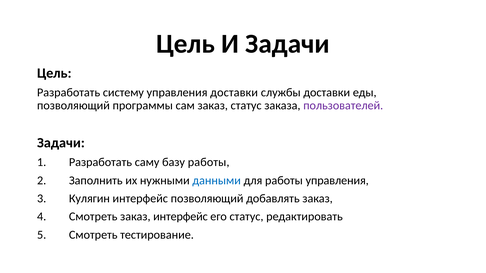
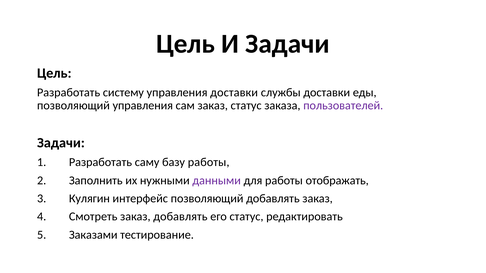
позволяющий программы: программы -> управления (143, 106)
данными colour: blue -> purple (217, 181)
работы управления: управления -> отображать (337, 181)
заказ интерфейс: интерфейс -> добавлять (180, 217)
5 Смотреть: Смотреть -> Заказами (93, 235)
